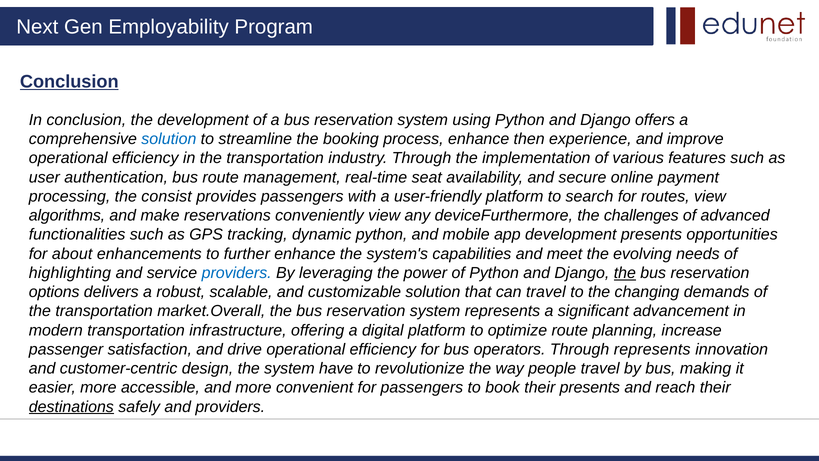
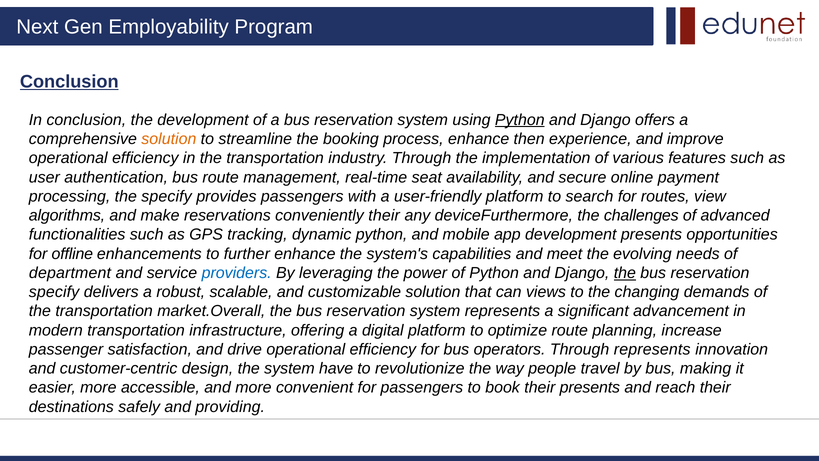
Python underline: none -> present (520, 120)
solution colour: blue -> orange (169, 139)
the consist: consist -> specify (167, 196)
conveniently view: view -> their (384, 215)
about: about -> offline (72, 254)
highlighting: highlighting -> department (70, 273)
options: options -> specify (54, 292)
can travel: travel -> views (546, 292)
destinations underline: present -> none (71, 407)
and providers: providers -> providing (230, 407)
